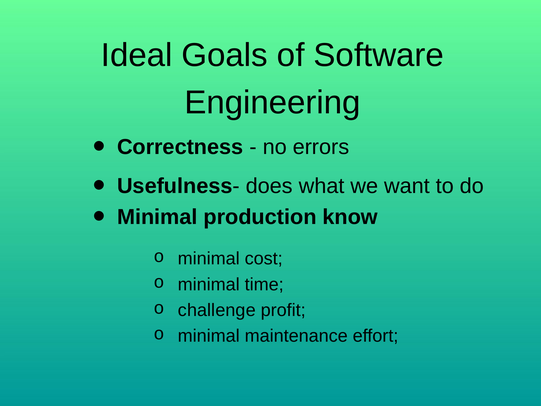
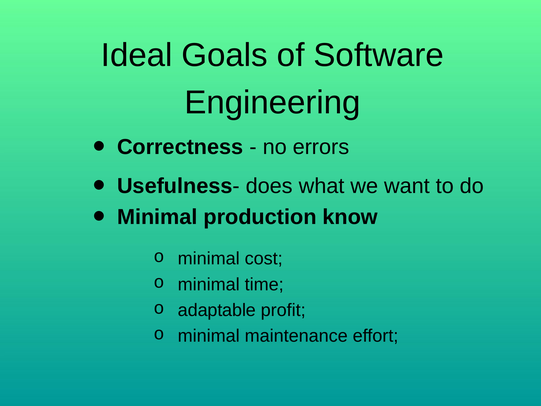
challenge: challenge -> adaptable (217, 310)
